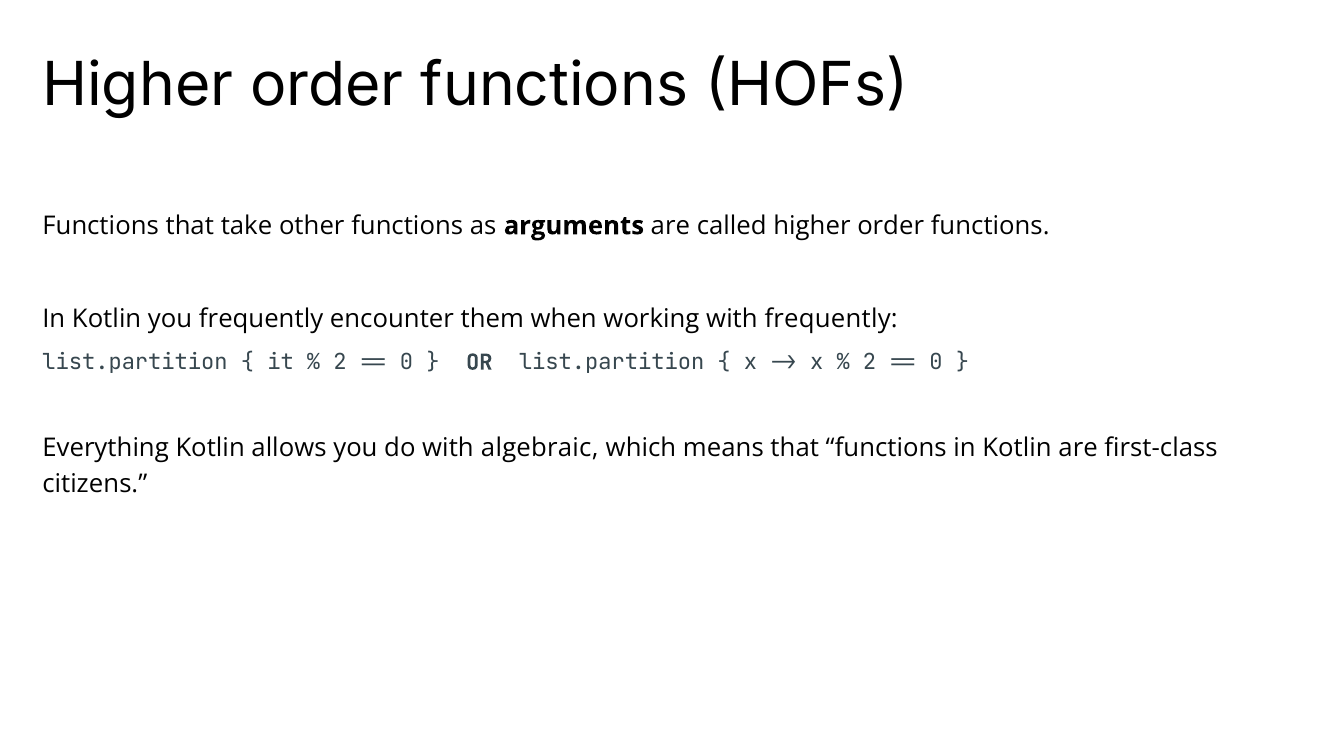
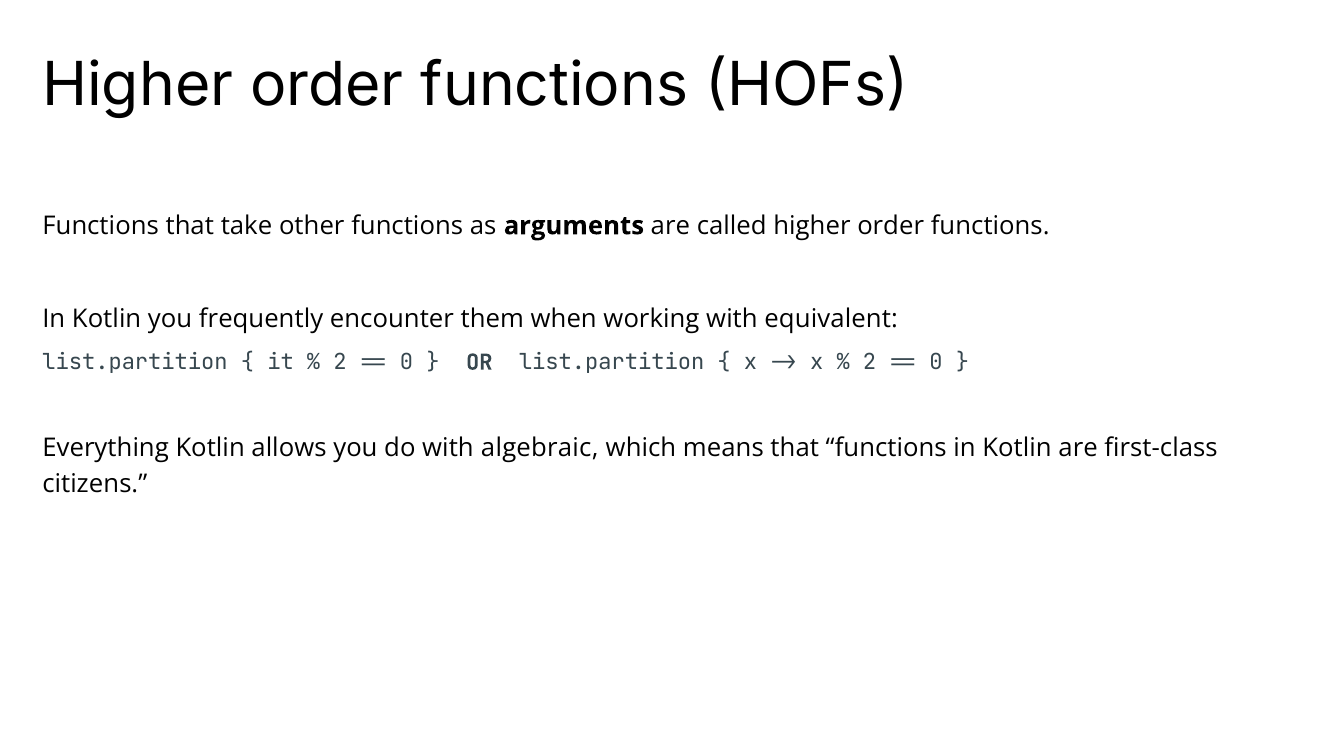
with frequently: frequently -> equivalent (831, 319)
